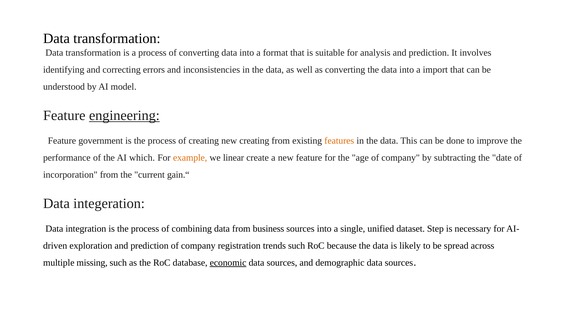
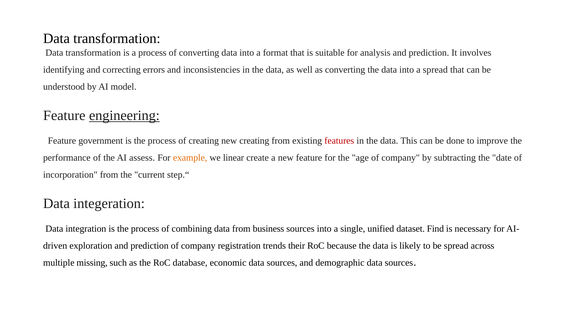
a import: import -> spread (435, 70)
features colour: orange -> red (339, 141)
which: which -> assess (142, 158)
gain.“: gain.“ -> step.“ (178, 175)
Step: Step -> Find (435, 229)
trends such: such -> their (297, 246)
economic underline: present -> none (228, 263)
